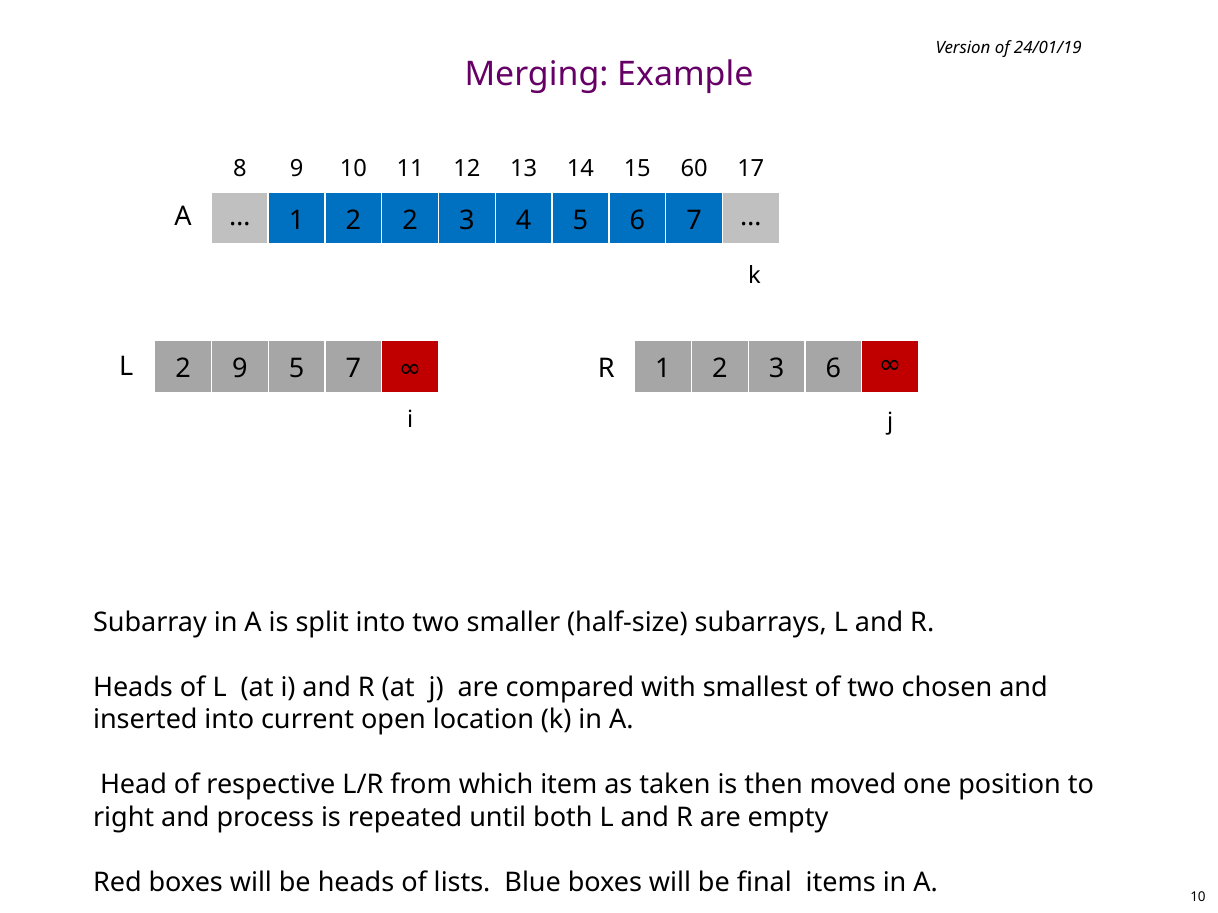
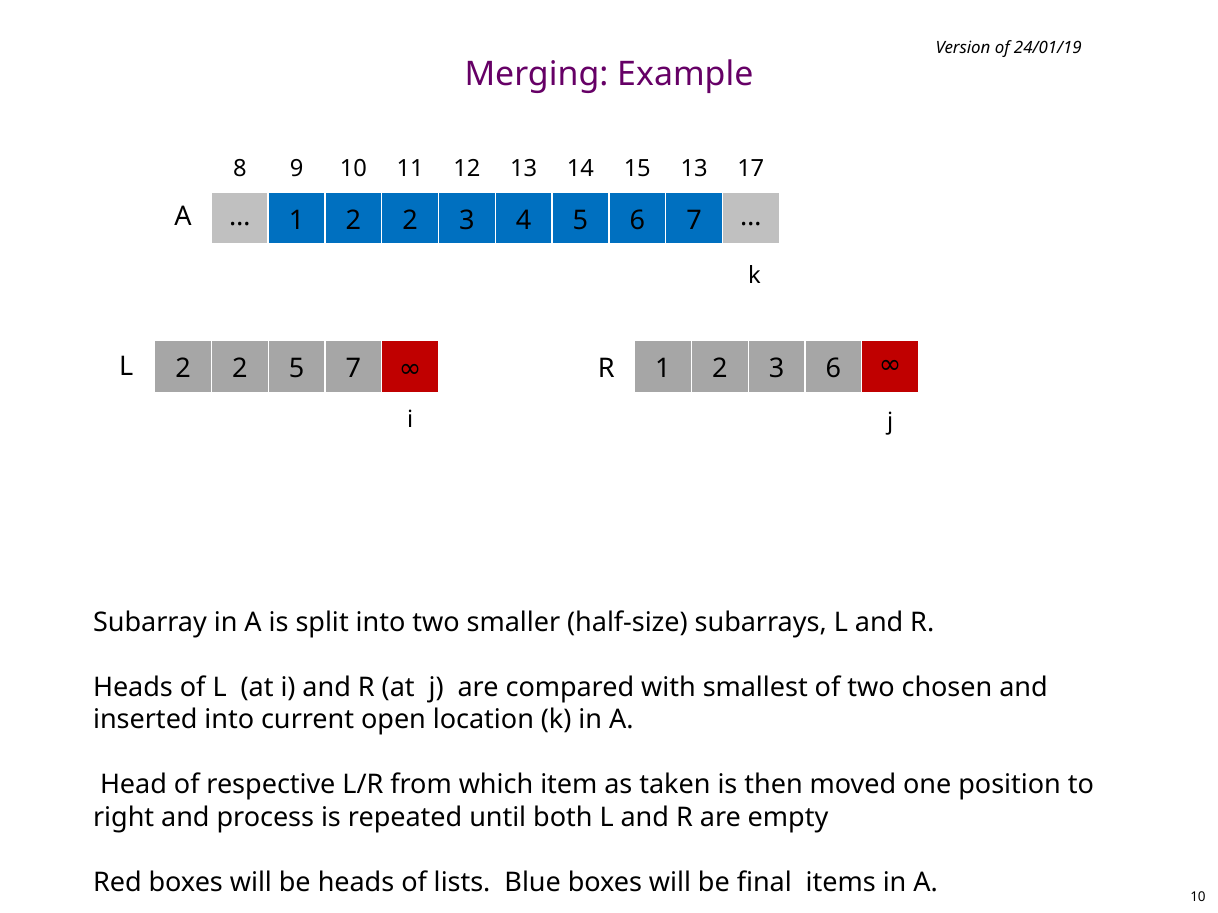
15 60: 60 -> 13 (694, 169)
2 9: 9 -> 2 (240, 369)
